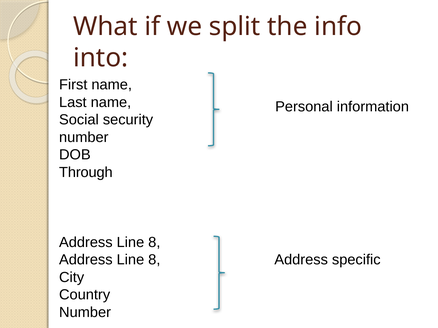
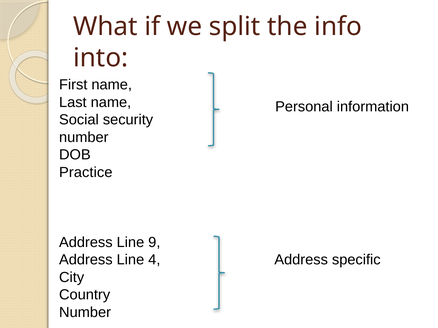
Through: Through -> Practice (86, 173)
8: 8 -> 9 (154, 243)
8: 8 -> 4 (154, 260)
